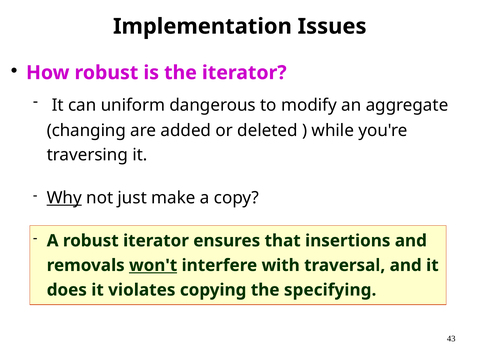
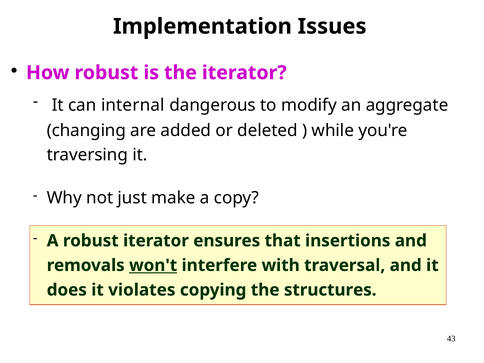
uniform: uniform -> internal (133, 105)
Why underline: present -> none (64, 198)
specifying: specifying -> structures (330, 290)
